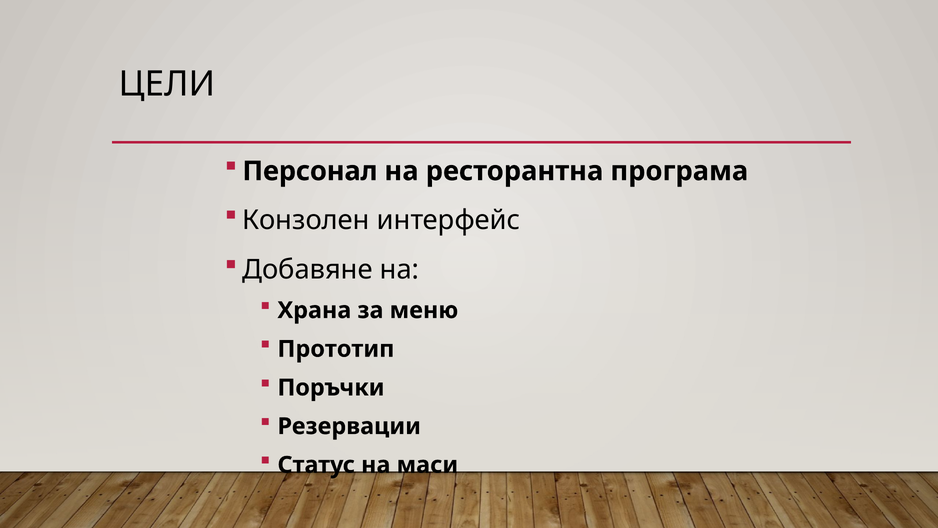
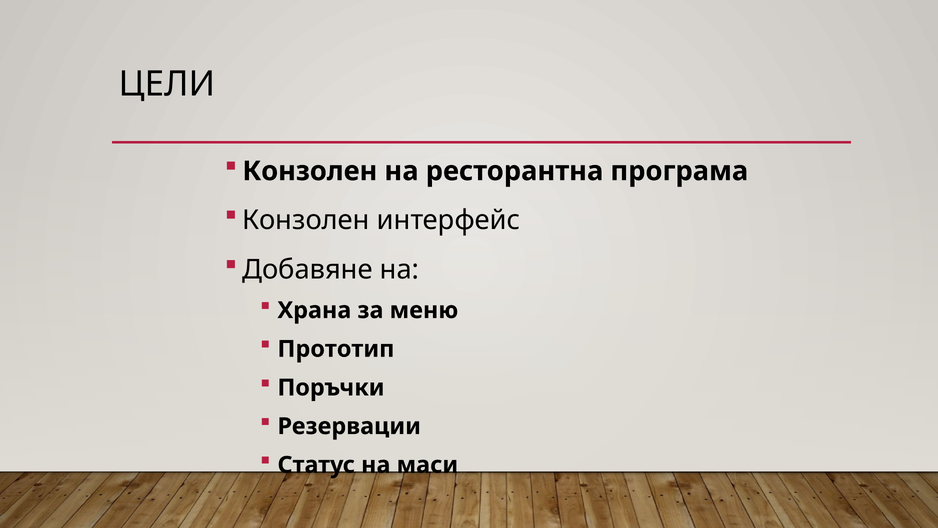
Персонал: Персонал -> Конзолен (310, 171)
